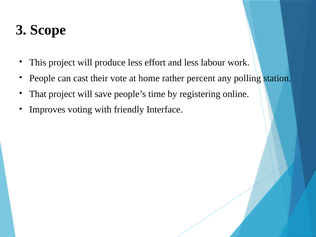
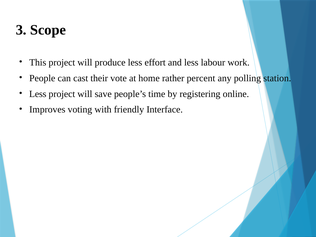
That: That -> Less (38, 94)
